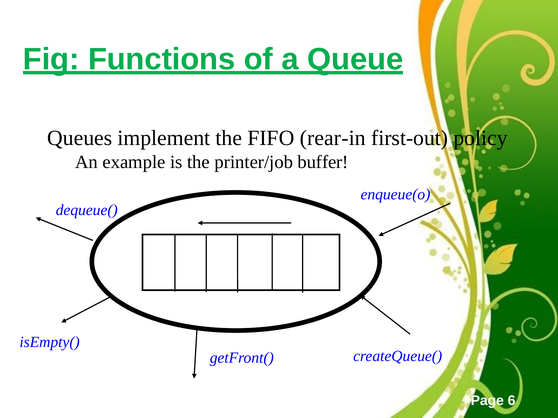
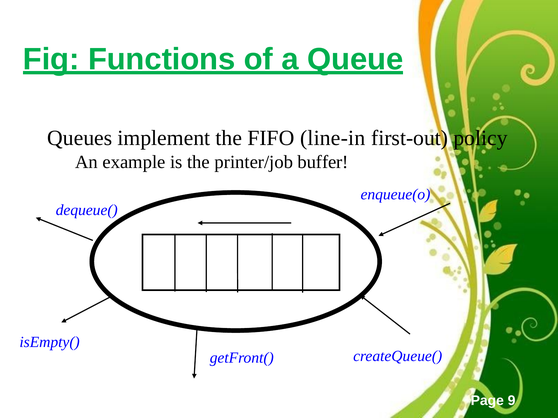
rear-in: rear-in -> line-in (333, 138)
6: 6 -> 9 (512, 401)
